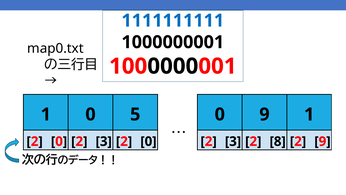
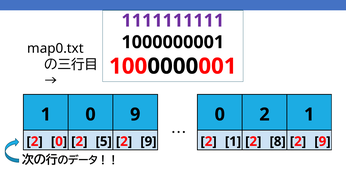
1111111111 colour: blue -> purple (173, 21)
0 5: 5 -> 9 (135, 114)
9: 9 -> 2 (264, 114)
0 2 3: 3 -> 5 (104, 141)
0: 0 -> 9 (148, 141)
3: 3 -> 1 (233, 141)
